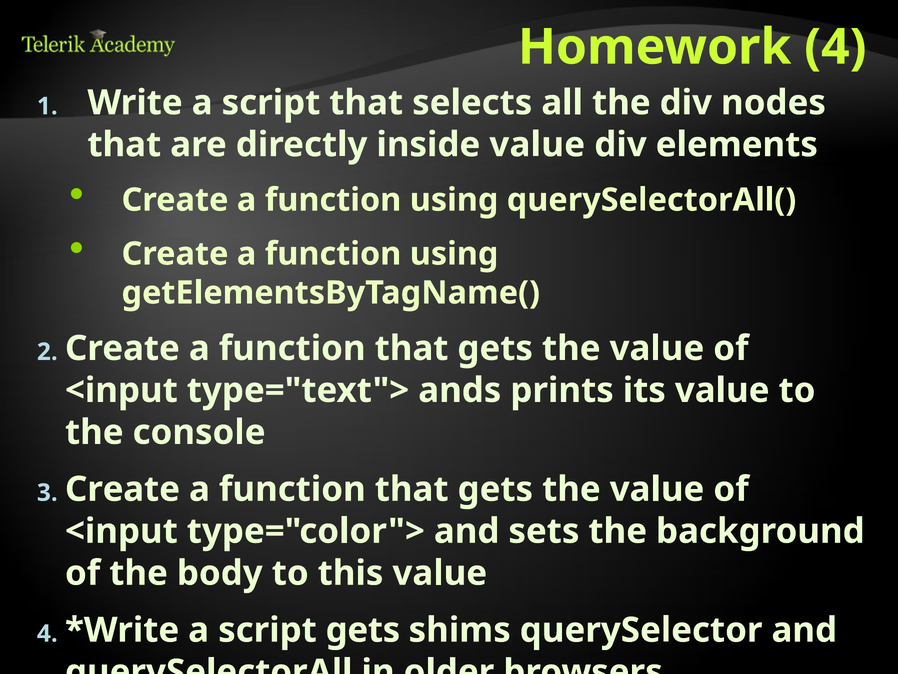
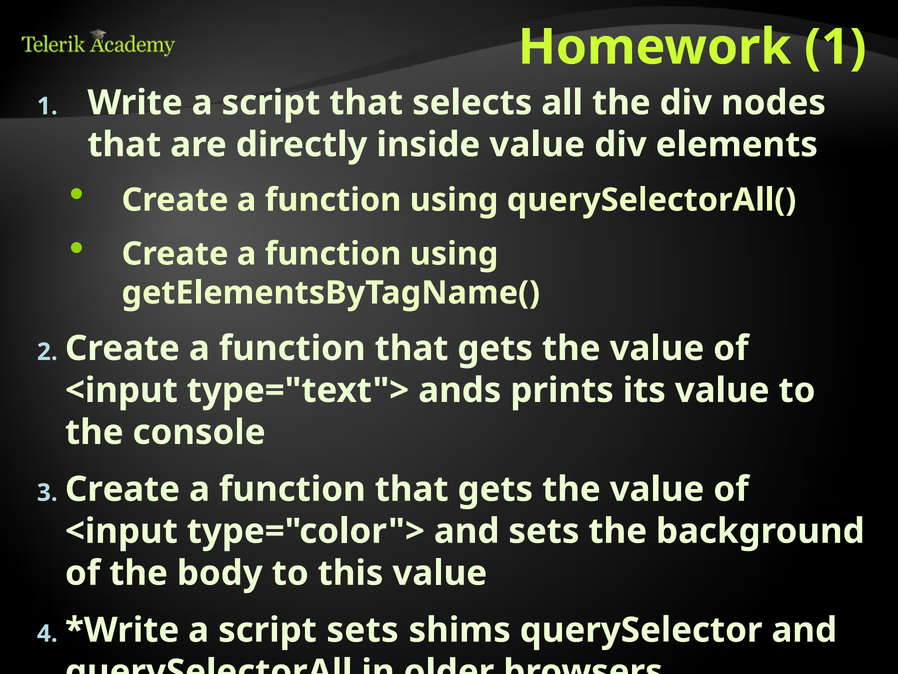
Homework 4: 4 -> 1 (835, 47)
script gets: gets -> sets (363, 630)
